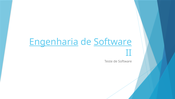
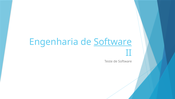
Engenharia underline: present -> none (54, 42)
